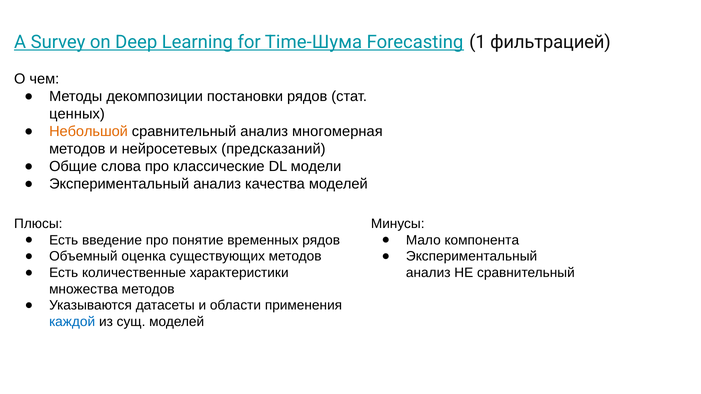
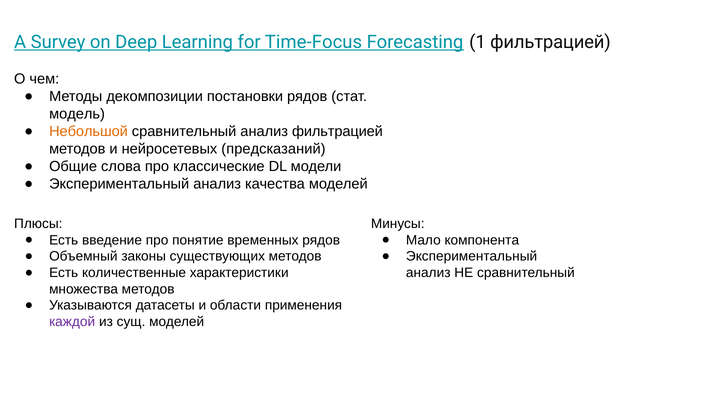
Time-Шума: Time-Шума -> Time-Focus (313, 42)
ценных: ценных -> модель (77, 114)
анализ многомерная: многомерная -> фильтрацией (337, 132)
оценка: оценка -> законы (144, 257)
каждой colour: blue -> purple (72, 322)
